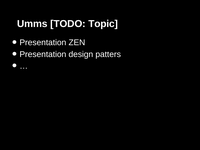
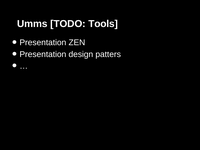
Topic: Topic -> Tools (103, 24)
